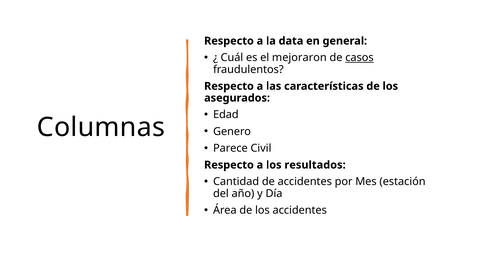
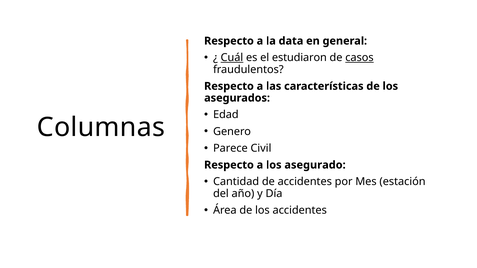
Cuál underline: none -> present (232, 58)
mejoraron: mejoraron -> estudiaron (299, 58)
resultados: resultados -> asegurado (315, 165)
